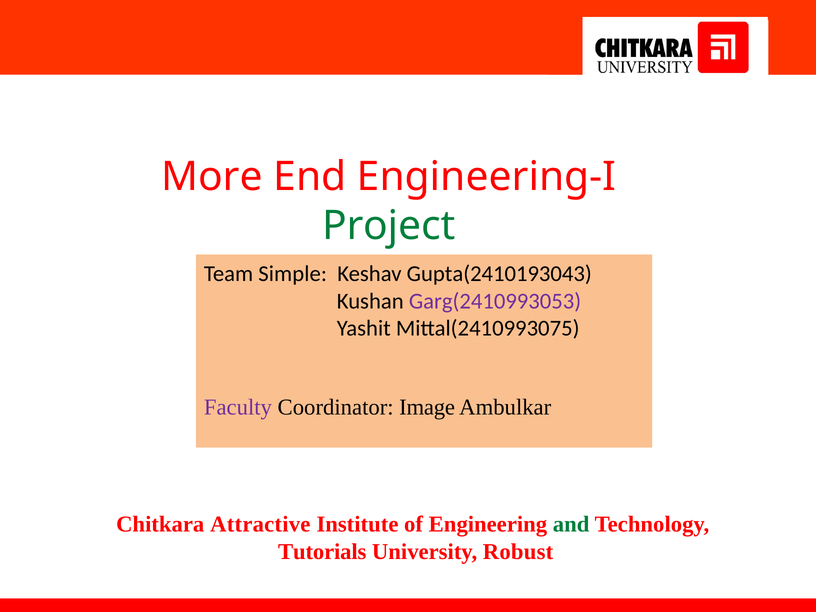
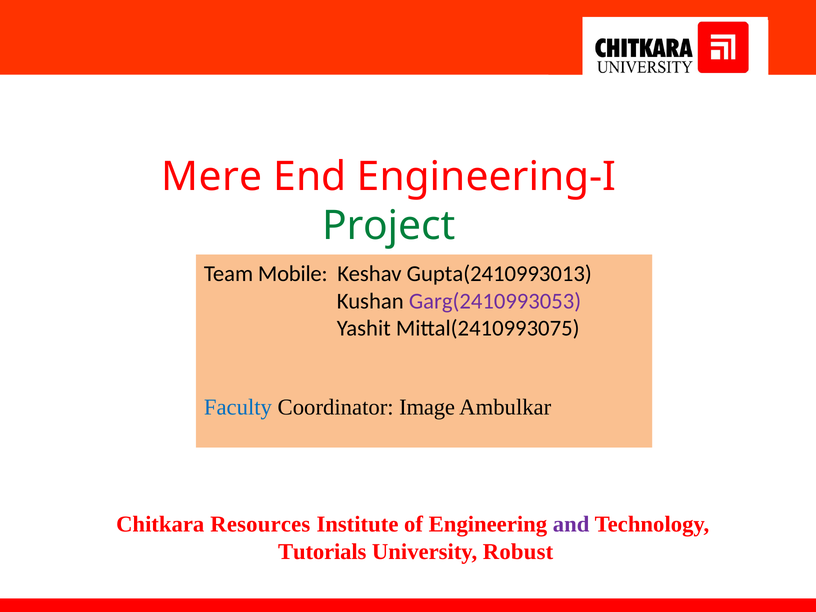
More: More -> Mere (212, 177)
Simple: Simple -> Mobile (293, 274)
Gupta(2410193043: Gupta(2410193043 -> Gupta(2410993013 (499, 274)
Faculty colour: purple -> blue (238, 407)
Attractive: Attractive -> Resources (260, 524)
and colour: green -> purple (571, 524)
